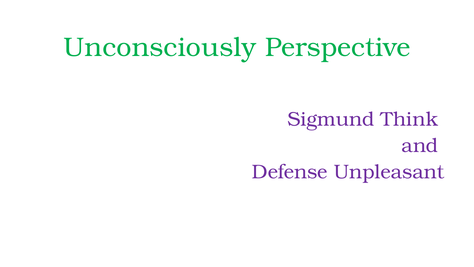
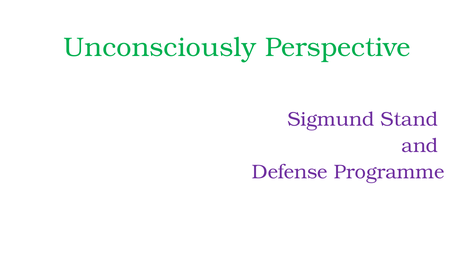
Think: Think -> Stand (409, 119)
Unpleasant: Unpleasant -> Programme (389, 172)
